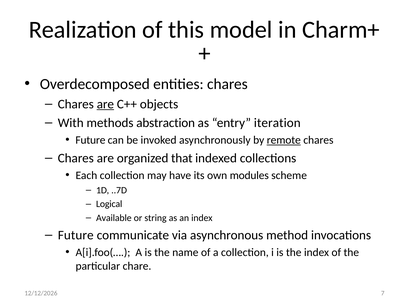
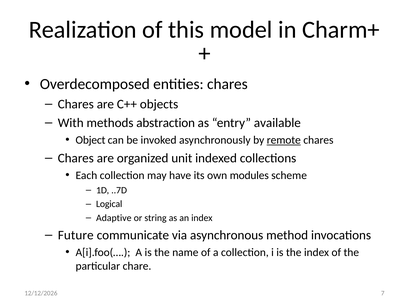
are underline: present -> none (105, 104)
iteration: iteration -> available (277, 123)
Future: Future -> Object (90, 140)
that: that -> unit (182, 158)
Available: Available -> Adaptive (114, 218)
